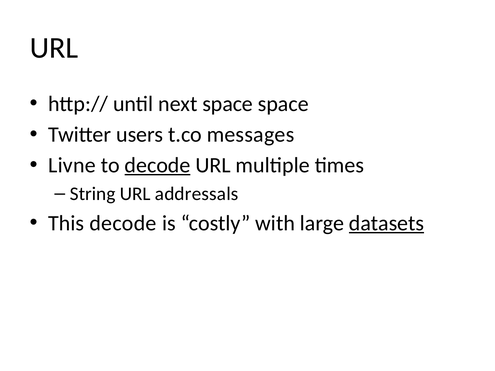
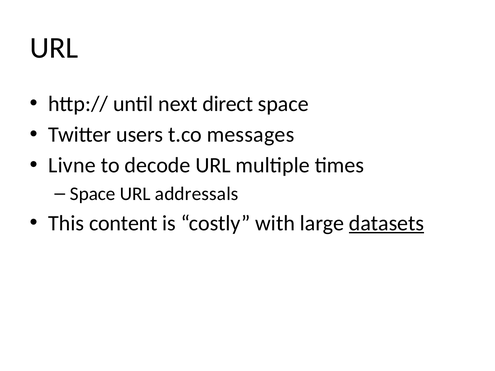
next space: space -> direct (228, 104)
decode underline: present -> none (157, 165)
String: String -> Space (93, 194)
This decode: decode -> content (123, 223)
